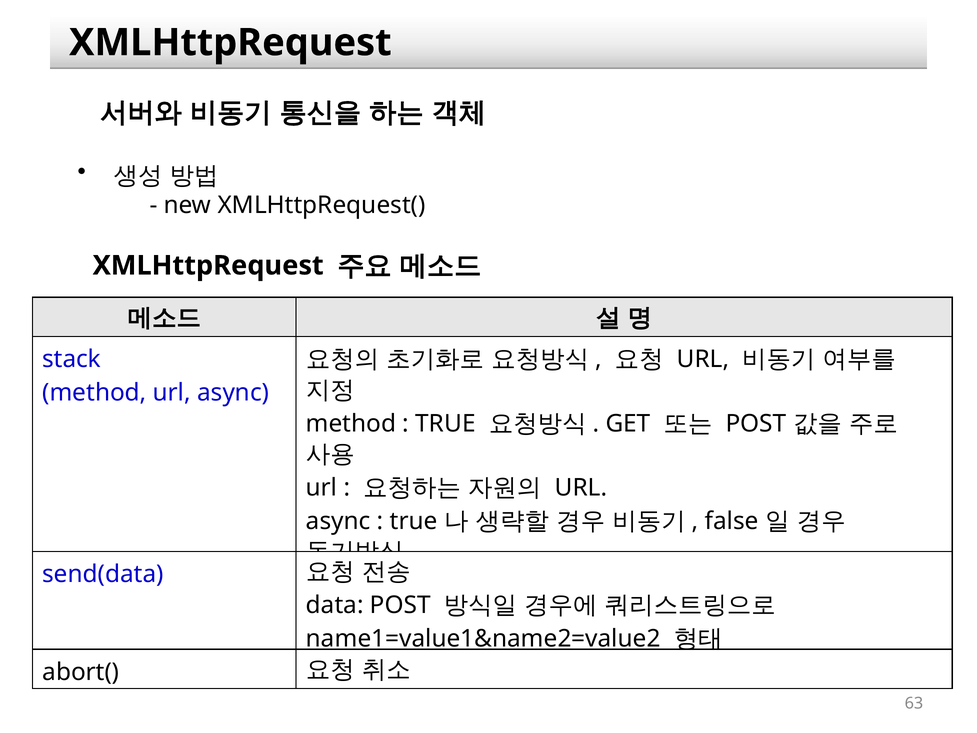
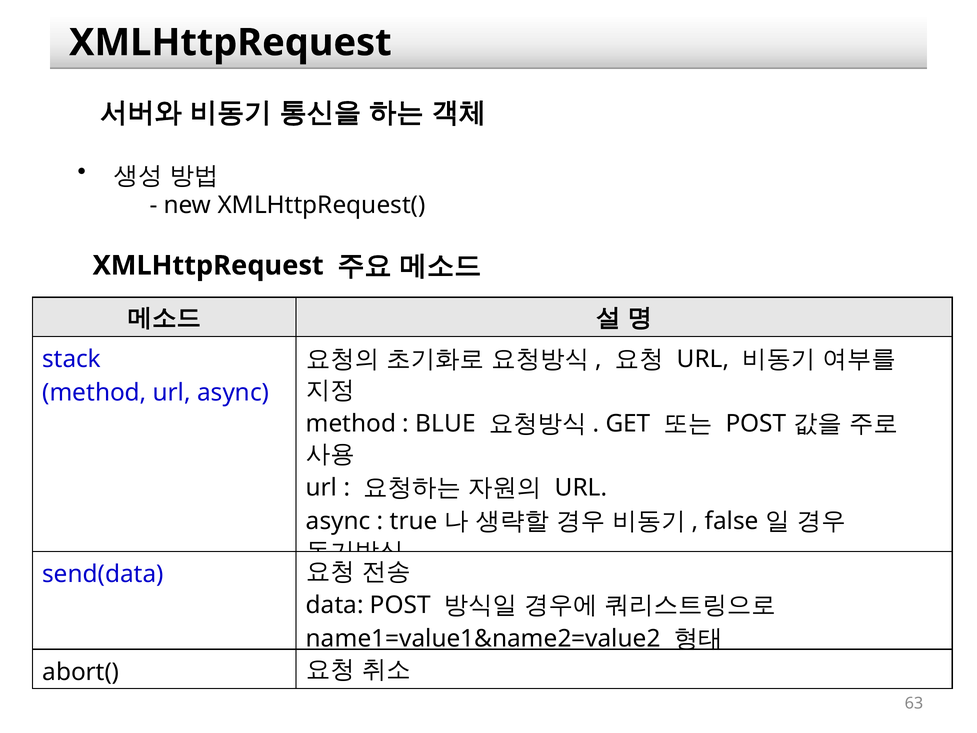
TRUE: TRUE -> BLUE (445, 423)
